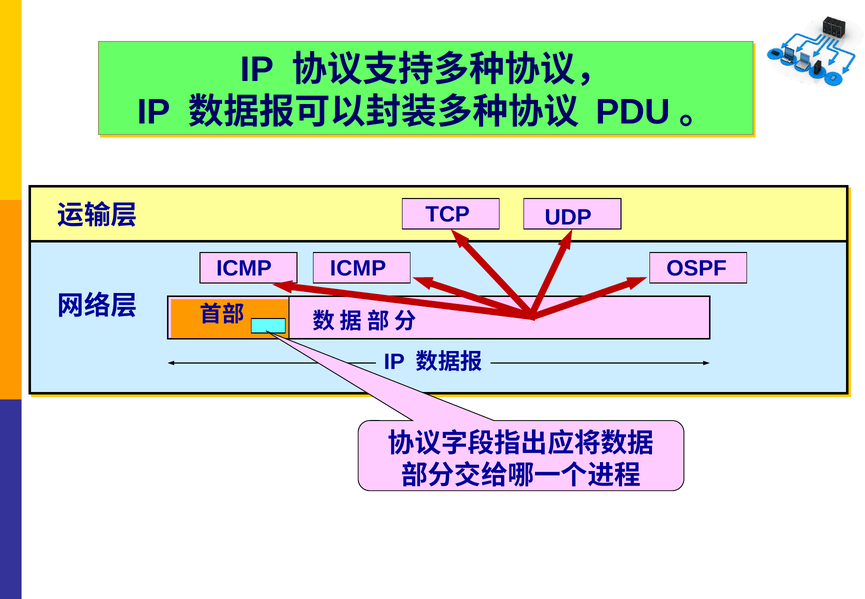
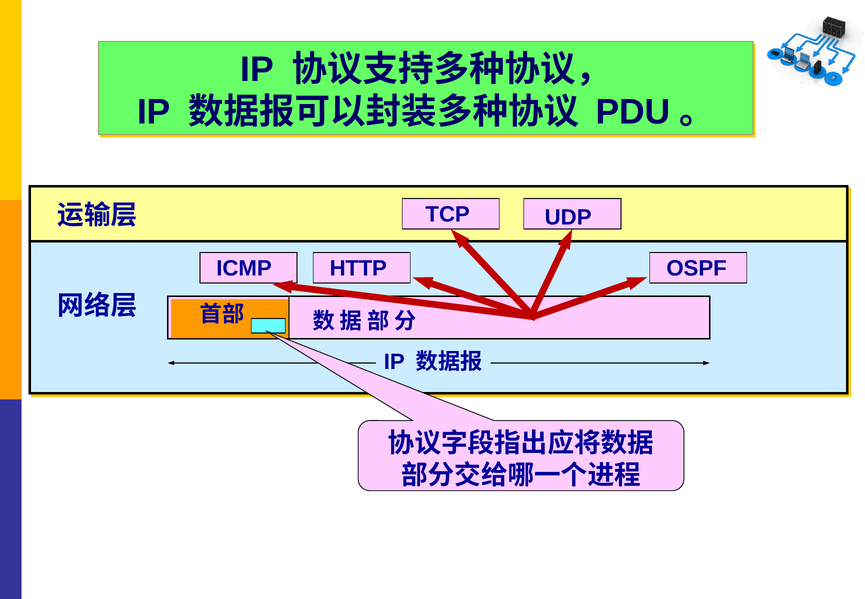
ICMP ICMP: ICMP -> HTTP (358, 268)
